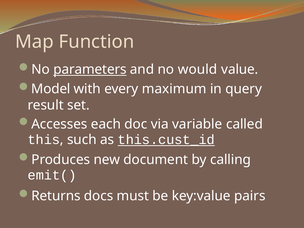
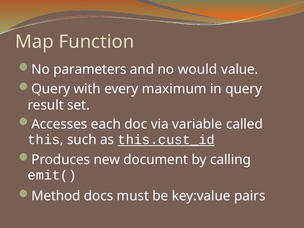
parameters underline: present -> none (90, 69)
Model: Model -> Query (51, 89)
Returns: Returns -> Method (56, 196)
